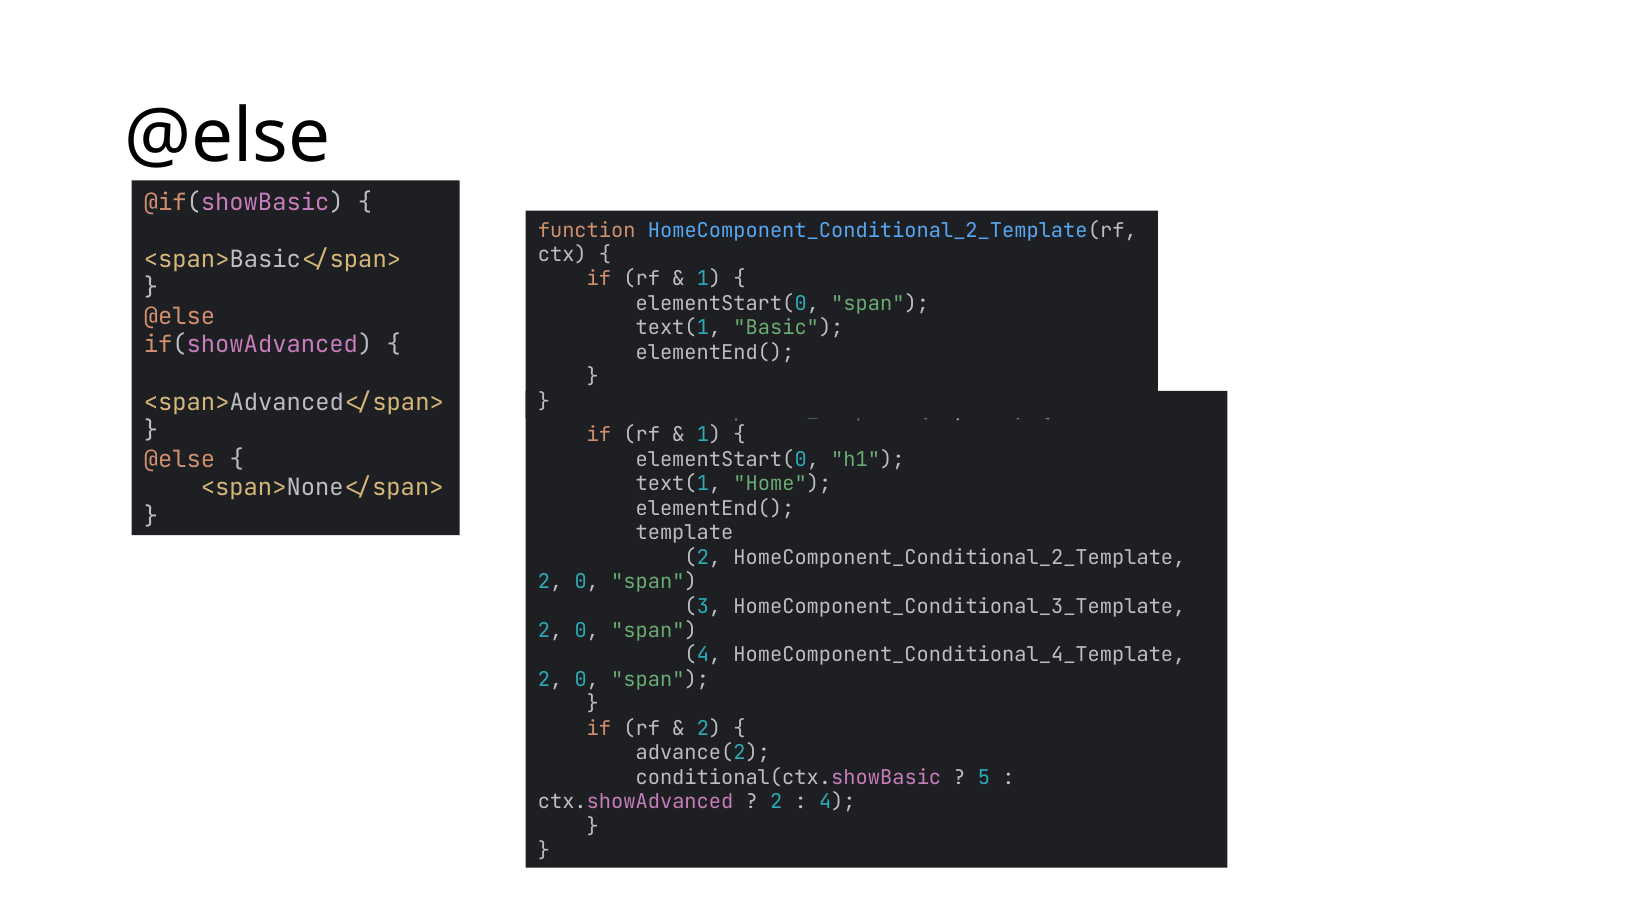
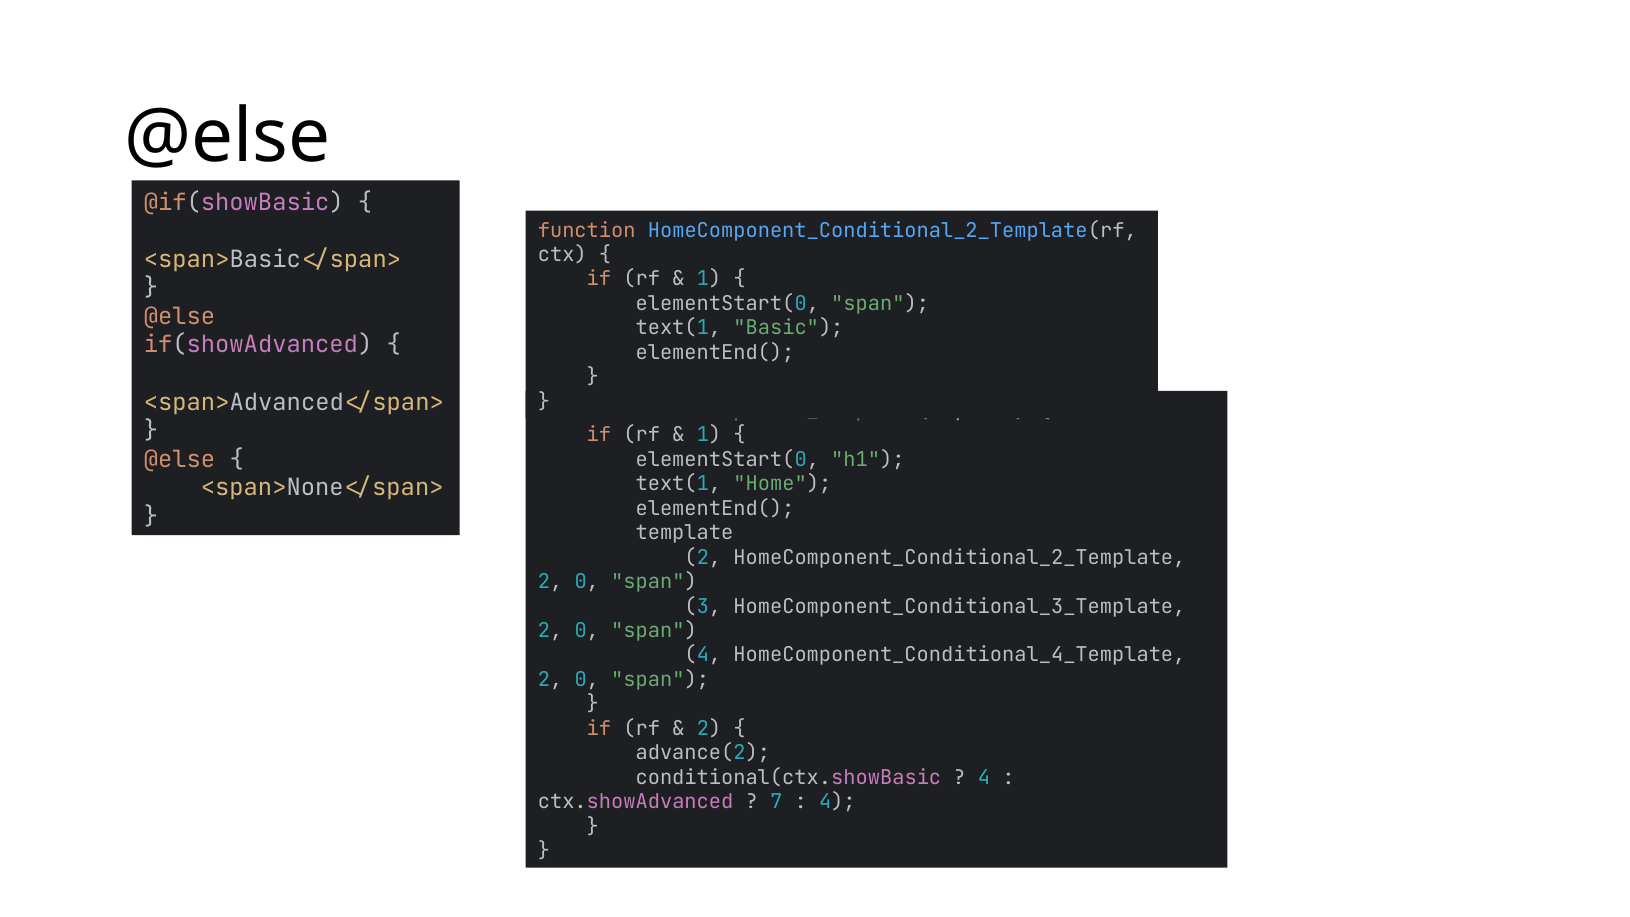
5: 5 -> 4 (984, 777)
2: 2 -> 7 (776, 802)
